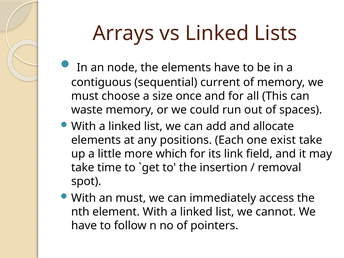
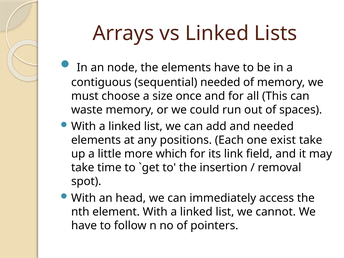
sequential current: current -> needed (220, 82)
and allocate: allocate -> needed (273, 126)
an must: must -> head (131, 198)
